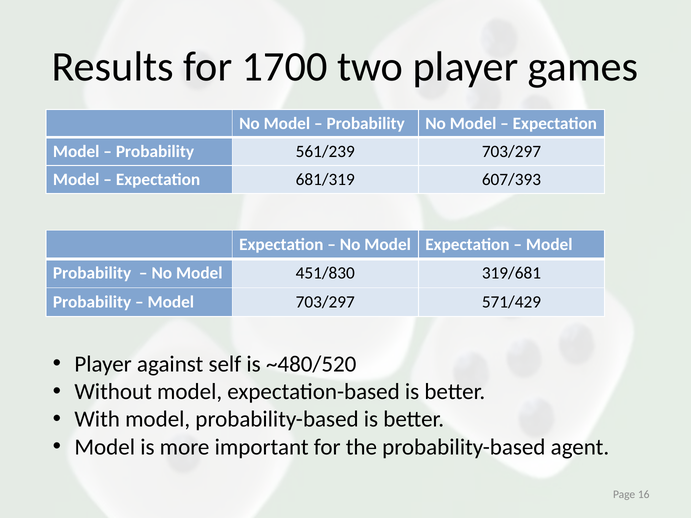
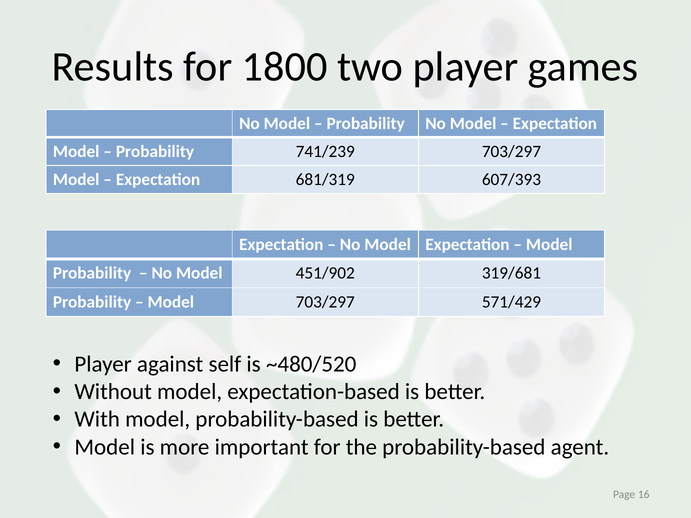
1700: 1700 -> 1800 (285, 67)
561/239: 561/239 -> 741/239 (325, 152)
451/830: 451/830 -> 451/902 (325, 273)
